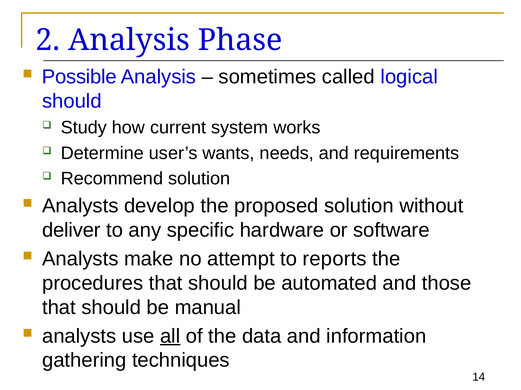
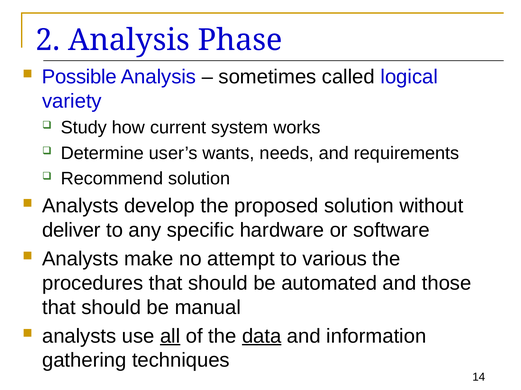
should: should -> variety (72, 101)
reports: reports -> various (335, 259)
data underline: none -> present (262, 337)
